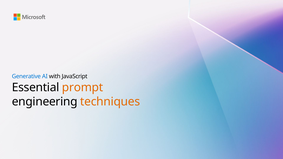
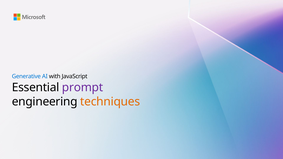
prompt colour: orange -> purple (83, 87)
